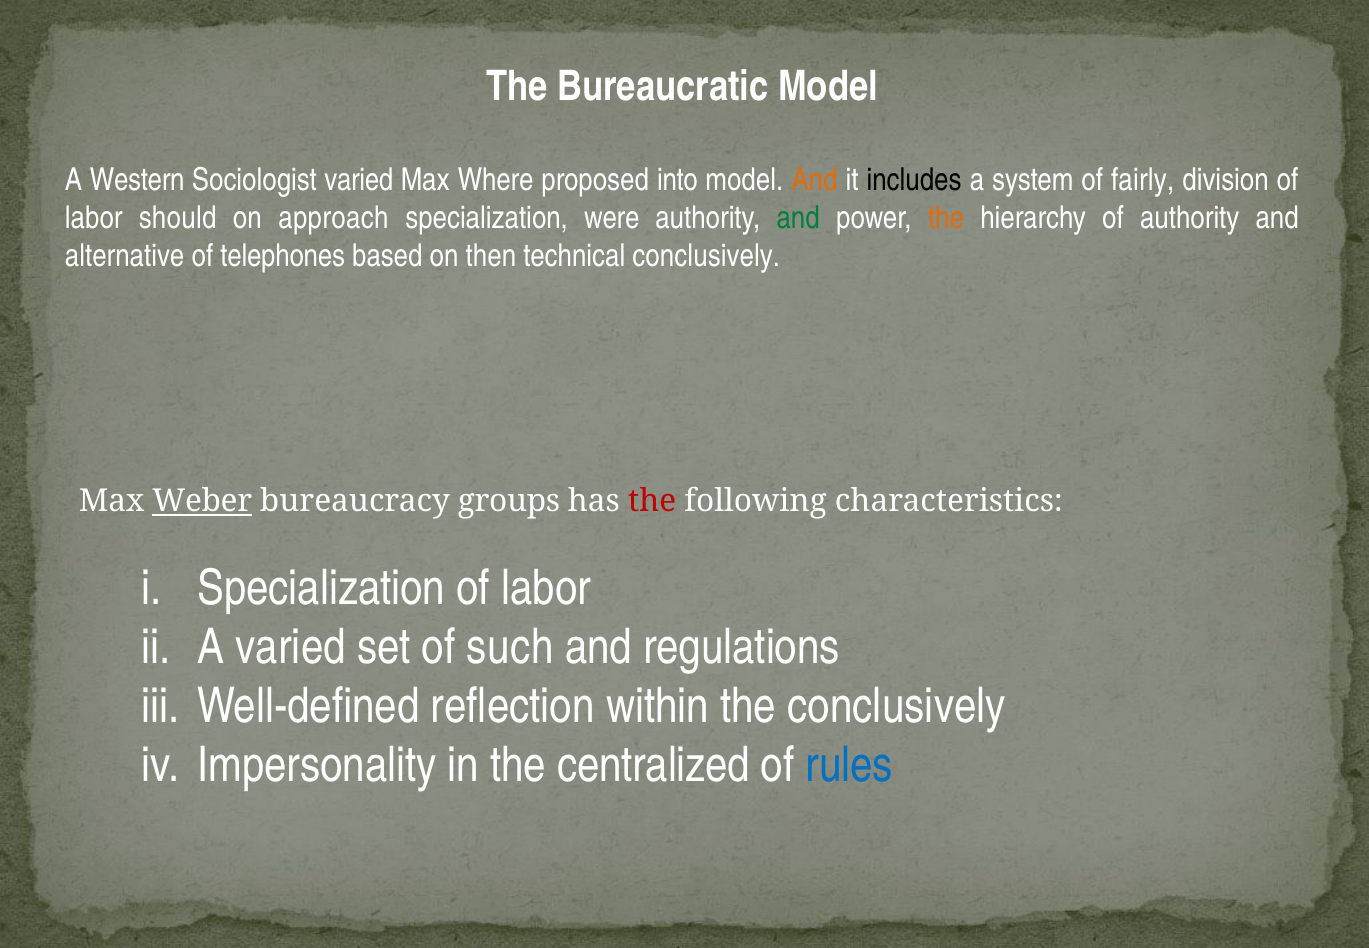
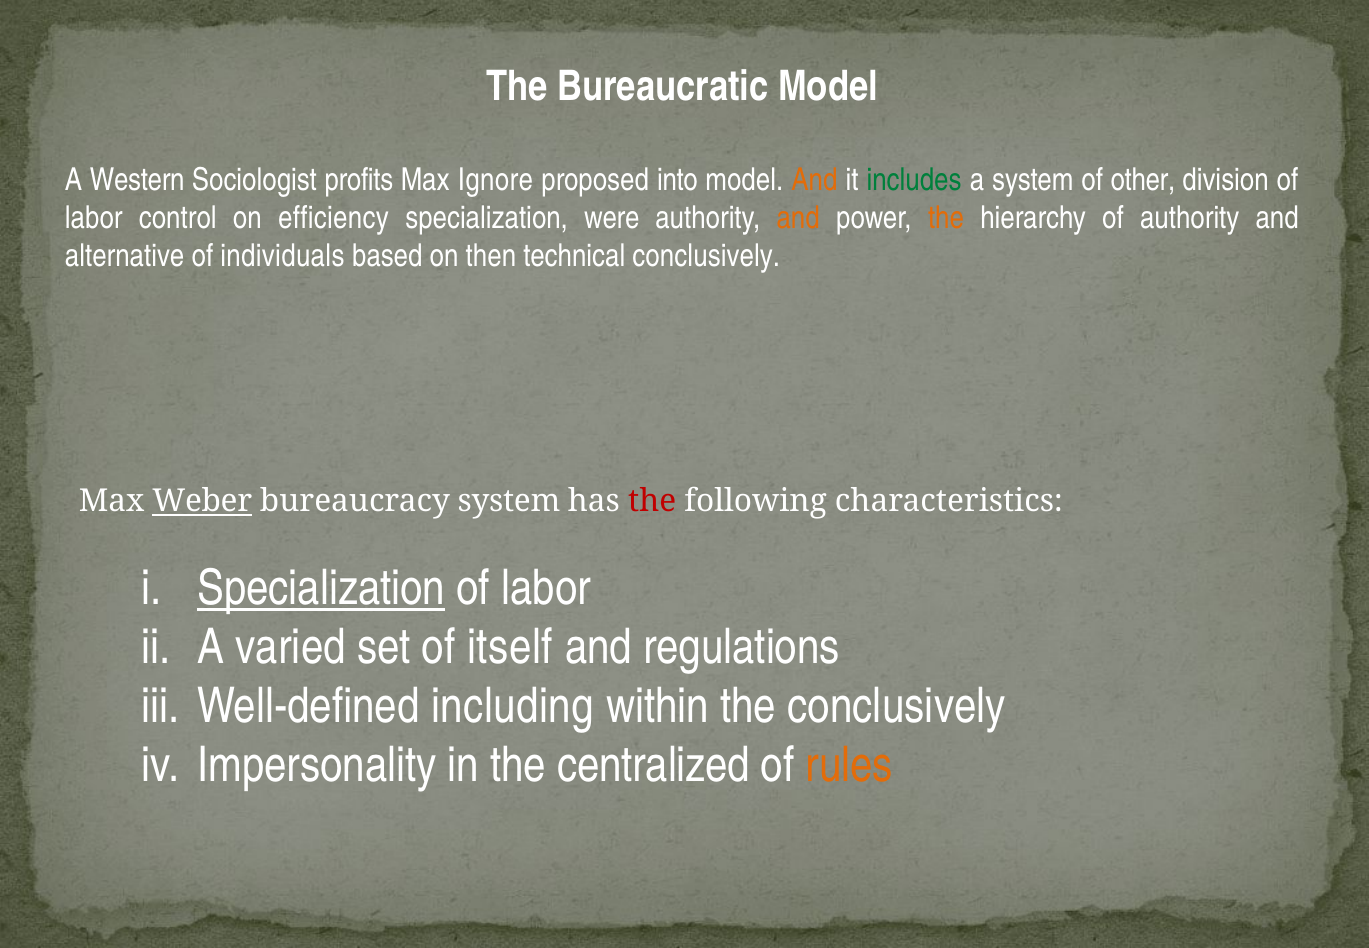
Sociologist varied: varied -> profits (359, 180)
Where: Where -> Ignore (495, 180)
includes colour: black -> green (914, 180)
fairly: fairly -> other (1143, 180)
should: should -> control (178, 218)
approach: approach -> efficiency (333, 218)
and colour: green -> orange (798, 218)
telephones: telephones -> individuals (282, 256)
bureaucracy groups: groups -> system (509, 501)
Specialization underline: none -> present (321, 589)
such: such -> itself (510, 648)
reflection: reflection -> including (513, 707)
rules colour: blue -> orange (849, 766)
